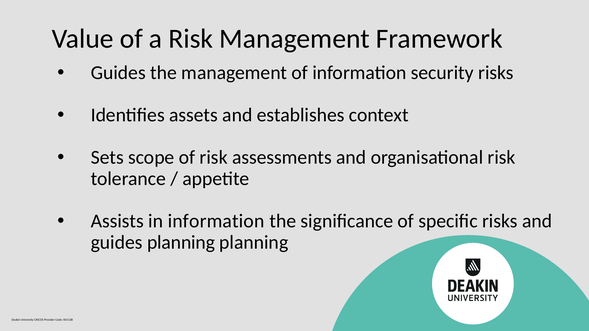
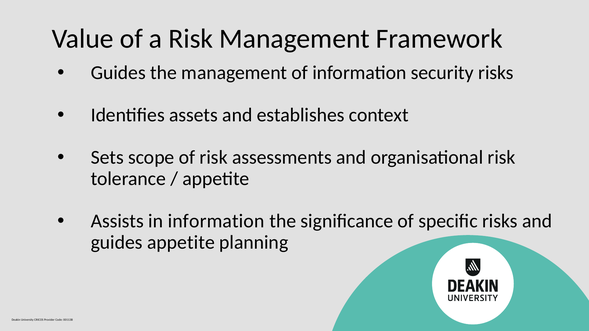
guides planning: planning -> appetite (181, 242)
